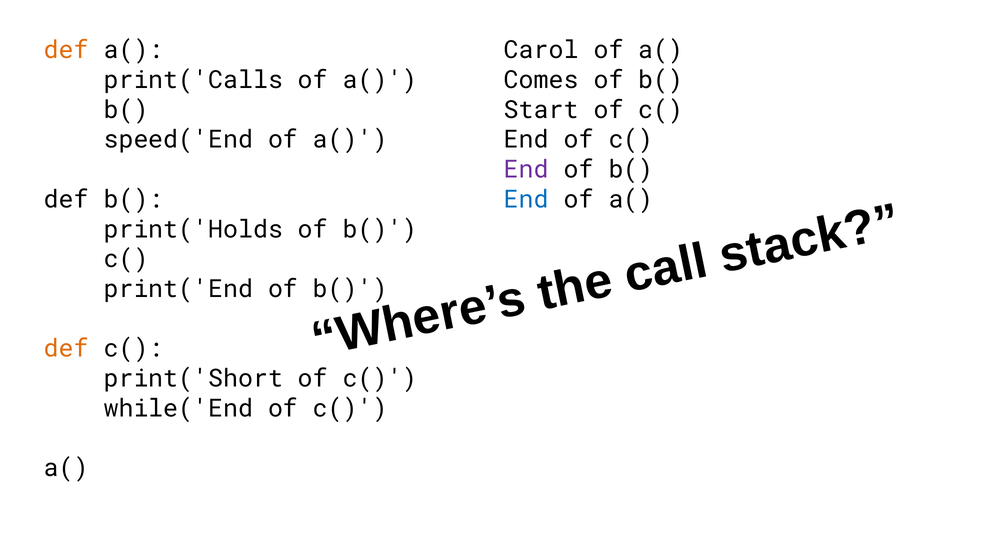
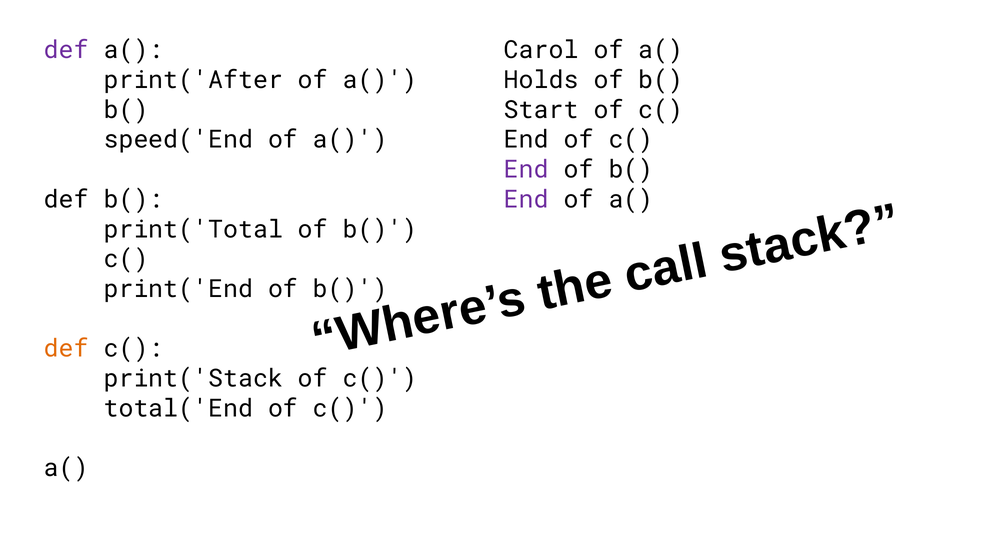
def colour: orange -> purple (66, 50)
print('Calls: print('Calls -> print('After (193, 80)
Comes: Comes -> Holds (541, 80)
End colour: blue -> purple (526, 200)
print('Holds: print('Holds -> print('Total (193, 229)
print('Short: print('Short -> print('Stack (193, 379)
while('End: while('End -> total('End (178, 409)
